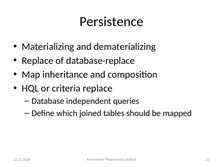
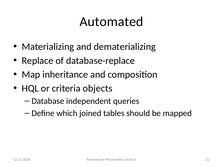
Persistence: Persistence -> Automated (111, 22)
criteria replace: replace -> objects (98, 88)
